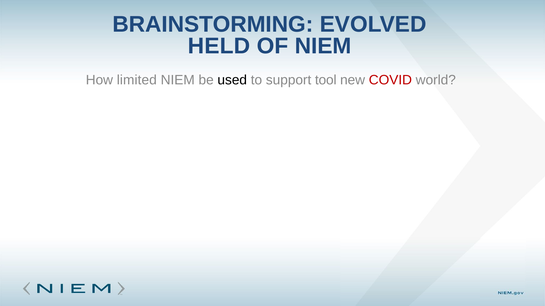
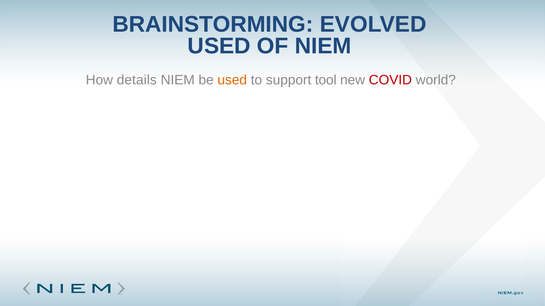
HELD: HELD -> USED (219, 46)
limited: limited -> details (137, 80)
used colour: black -> orange (232, 80)
